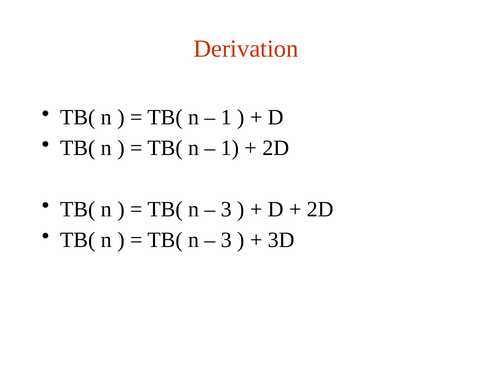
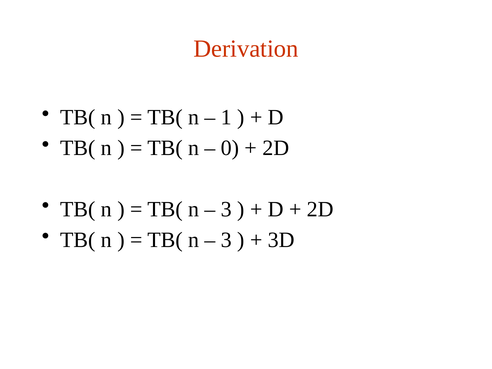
1: 1 -> 0 (230, 148)
